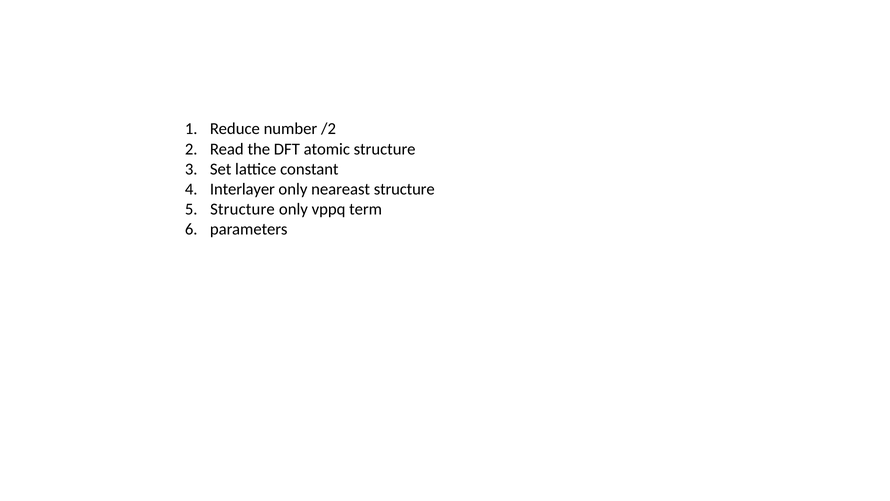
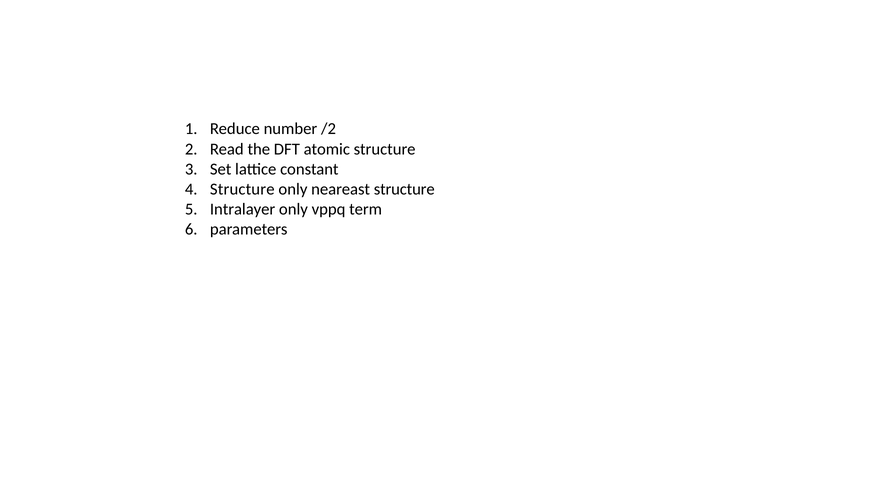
Interlayer: Interlayer -> Structure (242, 189)
Structure: Structure -> Intralayer (243, 209)
